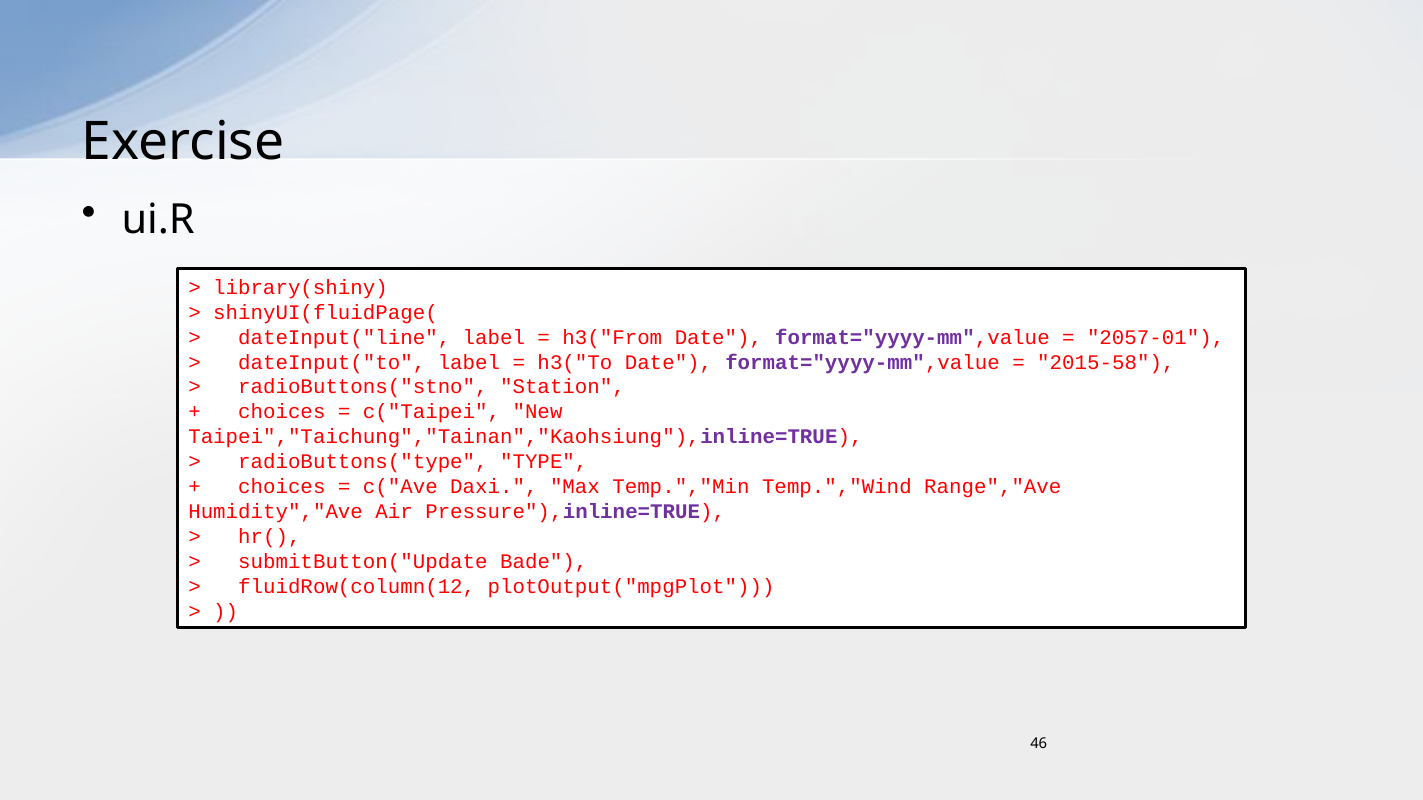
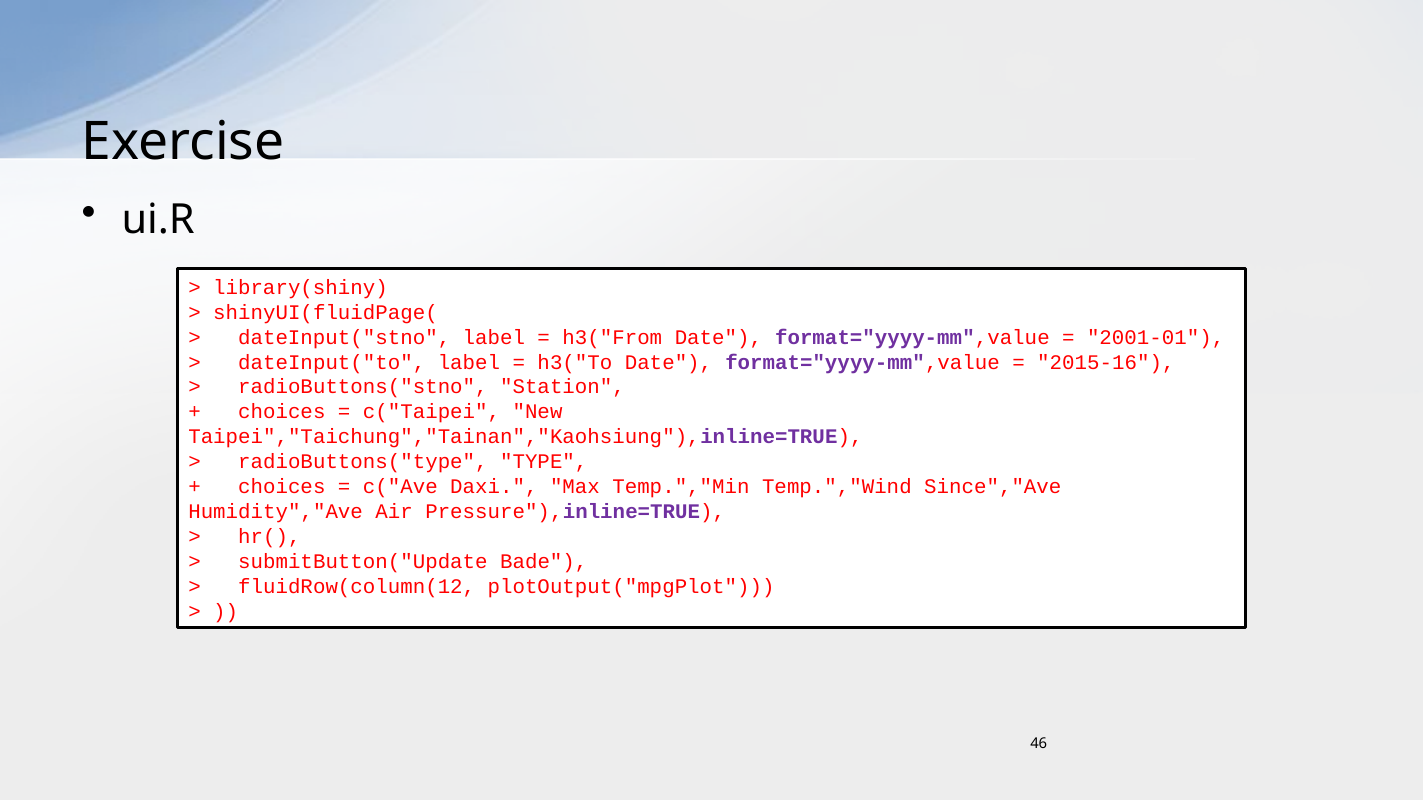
dateInput("line: dateInput("line -> dateInput("stno (344, 337)
2057-01: 2057-01 -> 2001-01 (1156, 337)
2015-58: 2015-58 -> 2015-16 (1106, 362)
Range","Ave: Range","Ave -> Since","Ave (993, 487)
